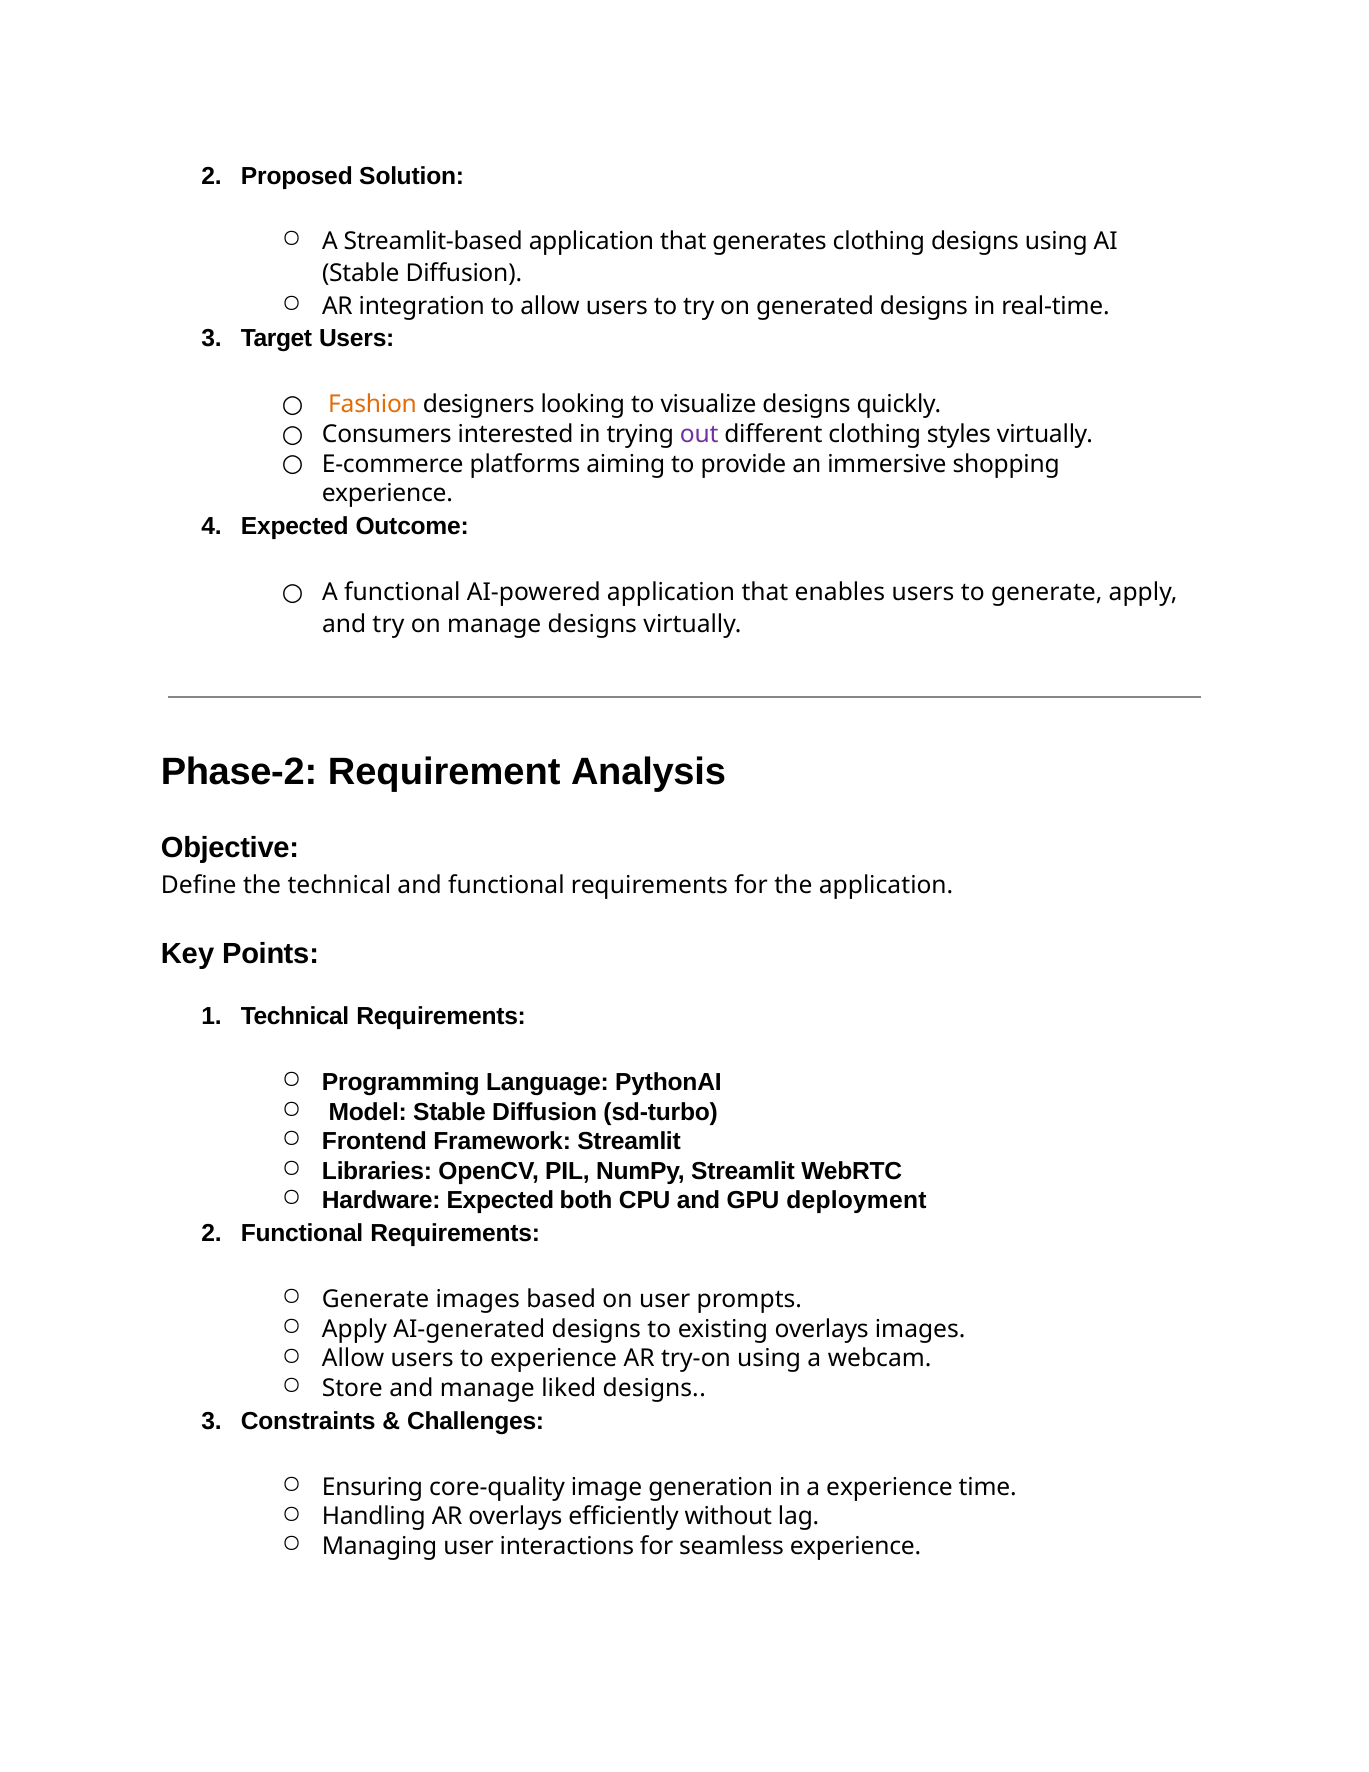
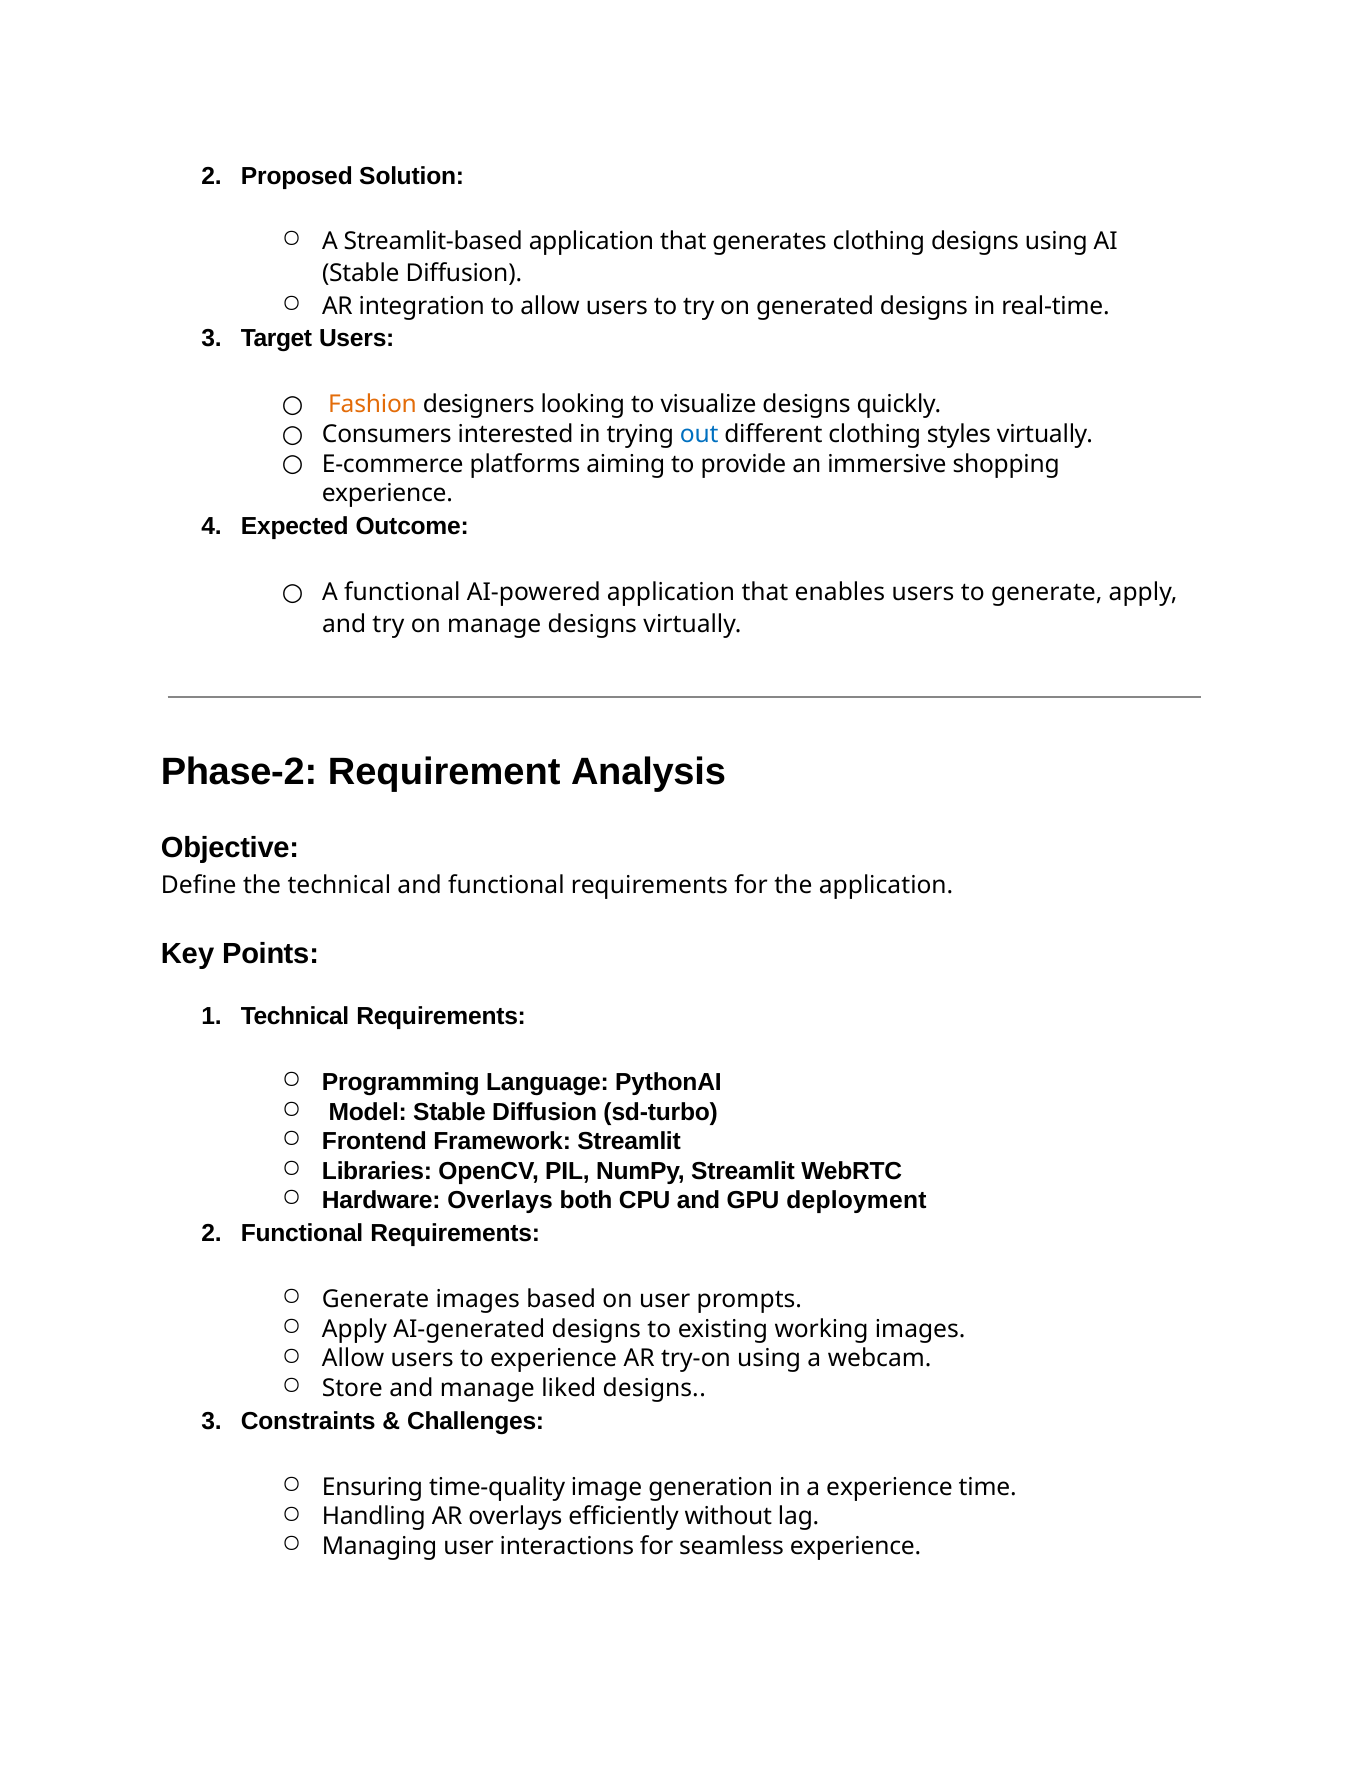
out colour: purple -> blue (699, 434)
Hardware Expected: Expected -> Overlays (500, 1201)
existing overlays: overlays -> working (822, 1329)
core-quality: core-quality -> time-quality (497, 1487)
